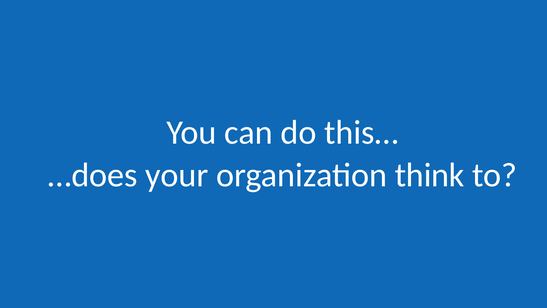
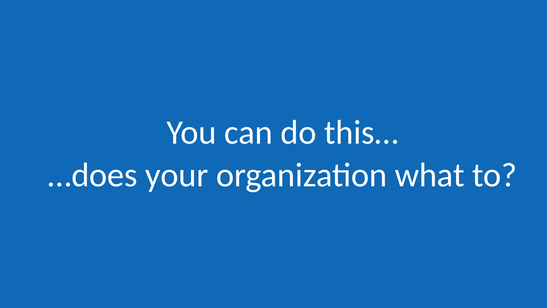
think: think -> what (430, 175)
